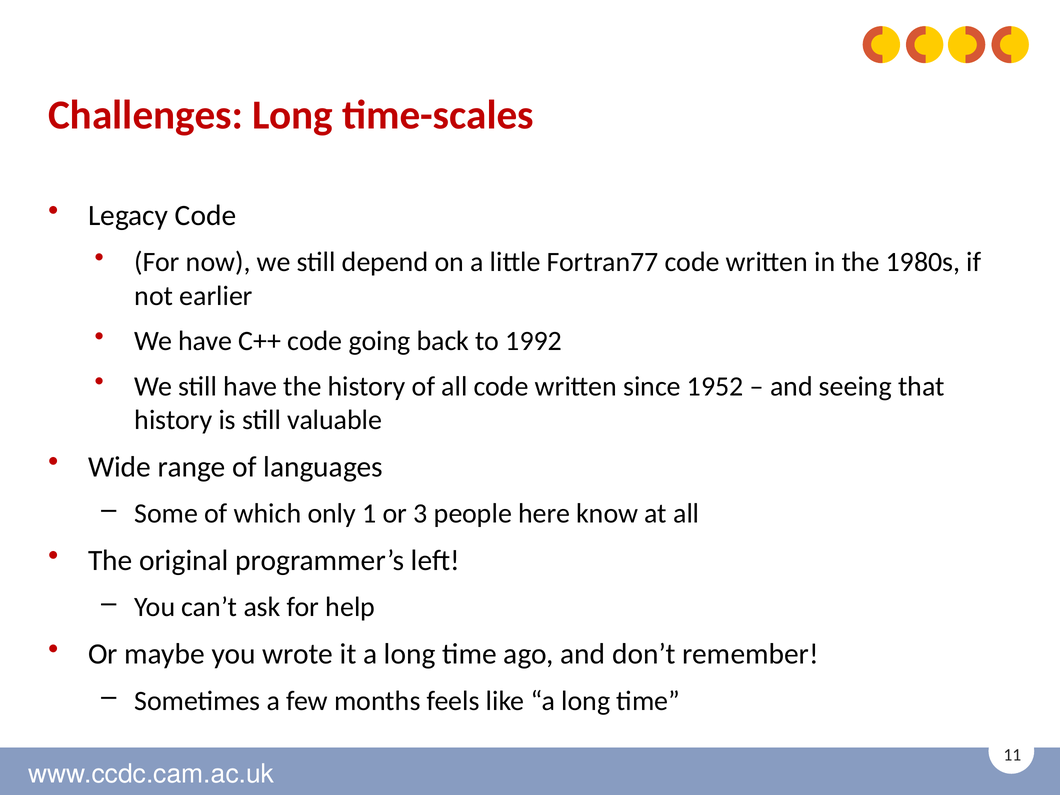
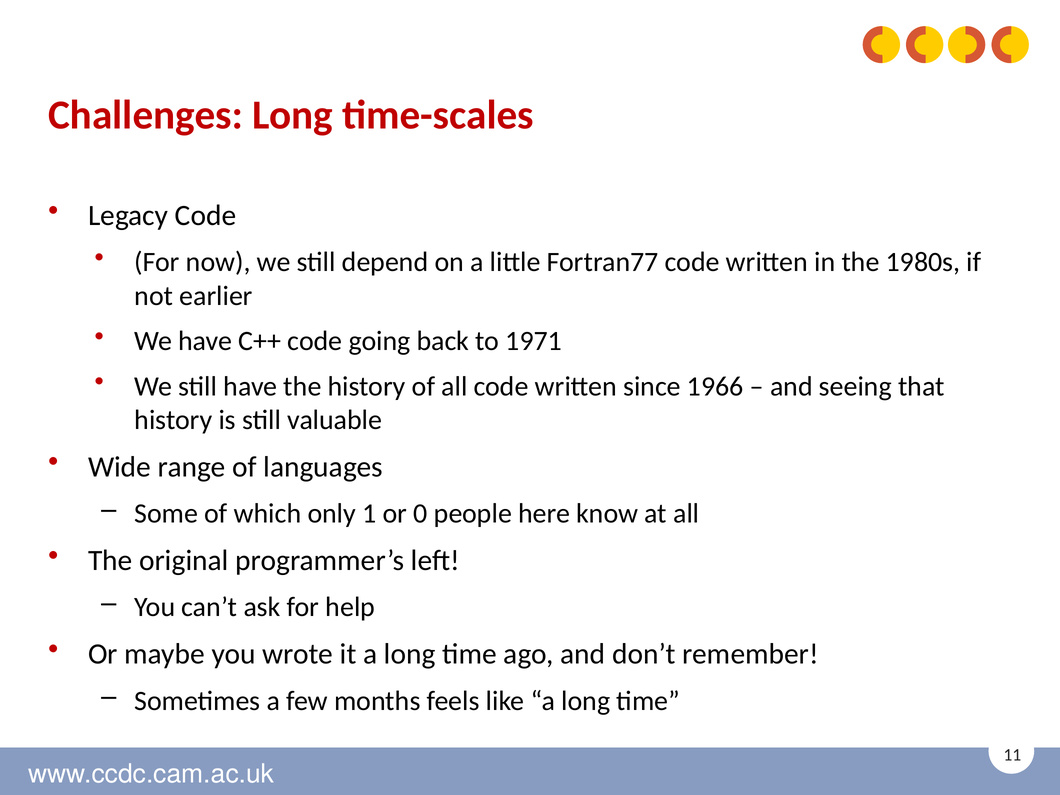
1992: 1992 -> 1971 (534, 341)
1952: 1952 -> 1966 (715, 386)
3: 3 -> 0 (420, 514)
